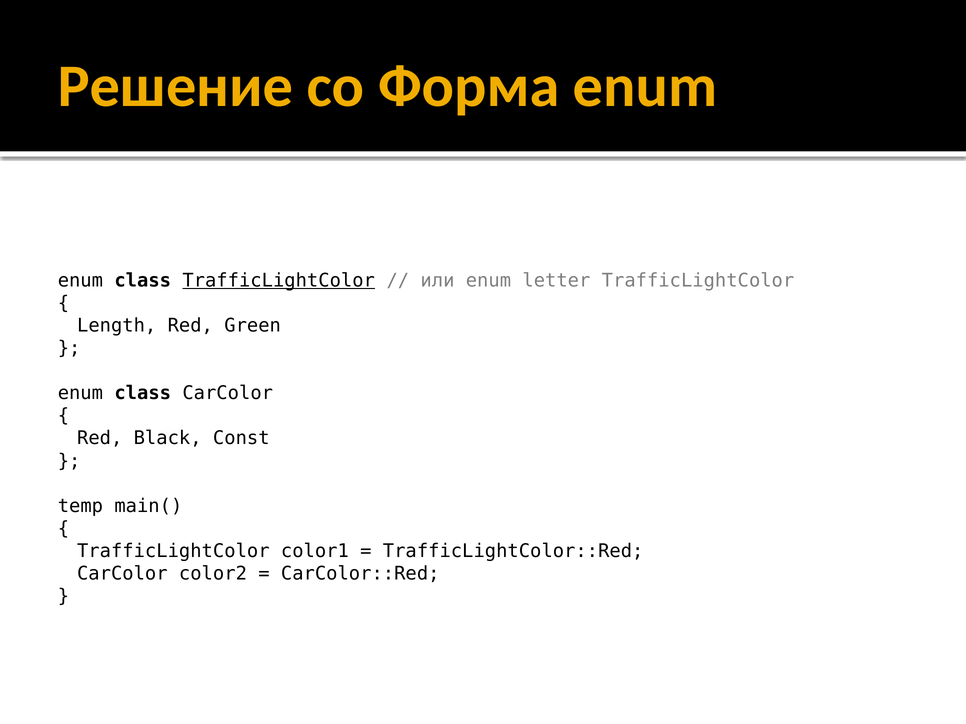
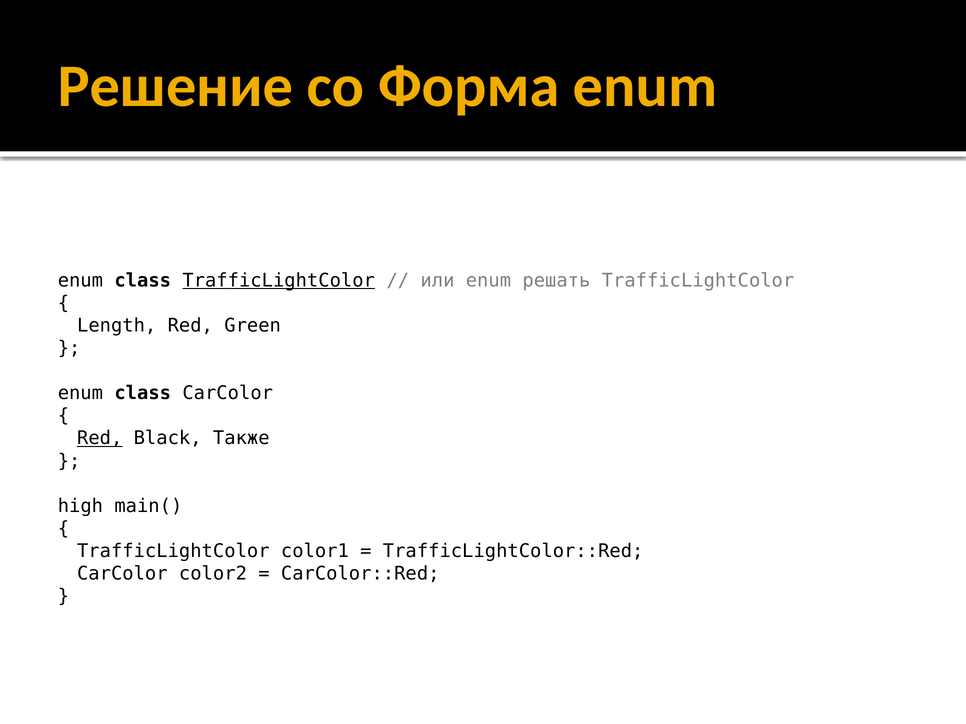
letter: letter -> решать (556, 281)
Red underline: none -> present (100, 439)
Const: Const -> Также (241, 439)
temp: temp -> high (80, 506)
